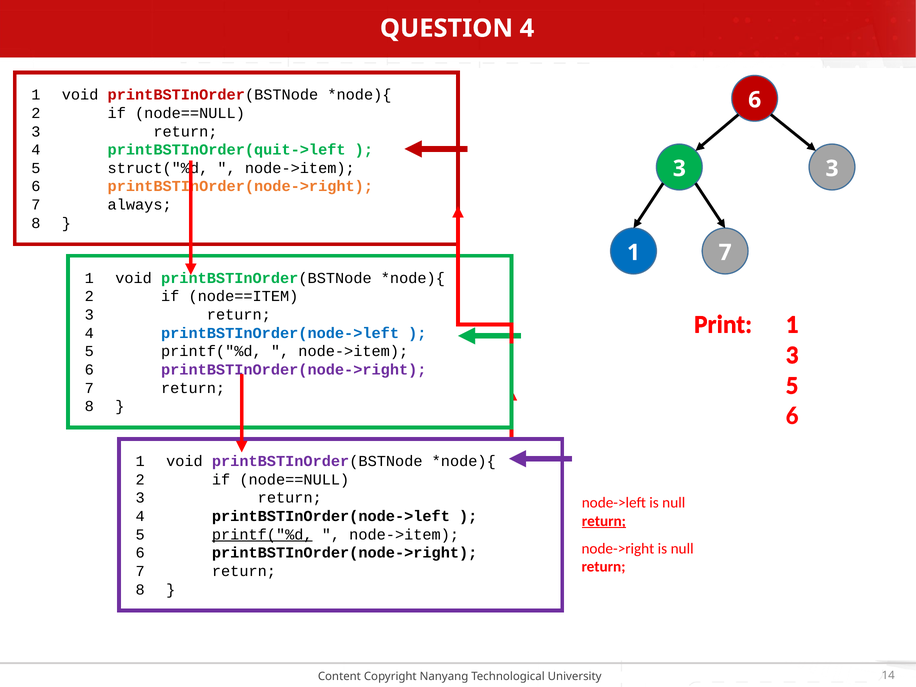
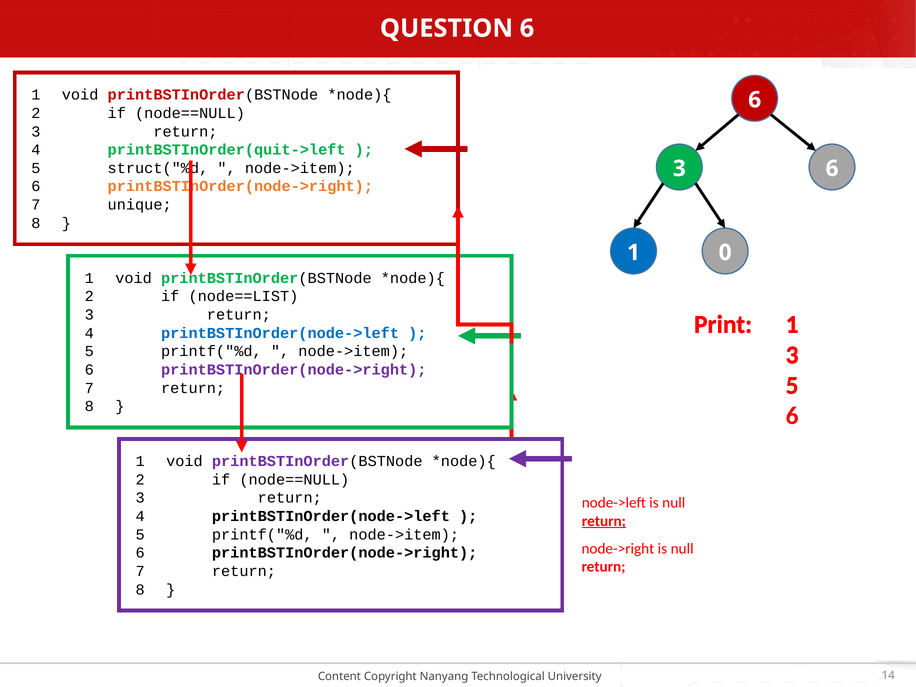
QUESTION 4: 4 -> 6 (527, 28)
3 3: 3 -> 6 (832, 169)
always: always -> unique (140, 205)
1 7: 7 -> 0 (725, 253)
node==ITEM: node==ITEM -> node==LIST (243, 296)
printf("%d underline: present -> none (262, 535)
